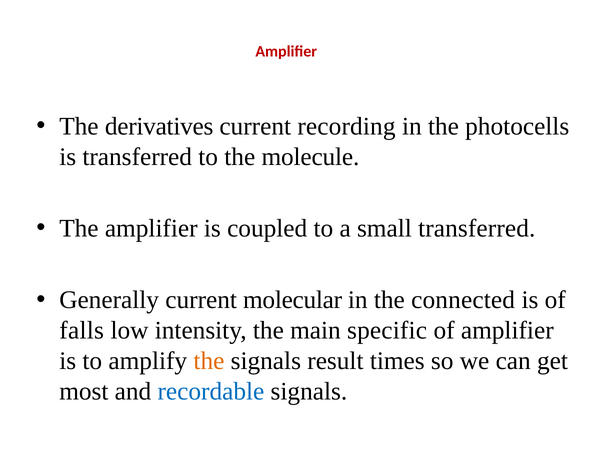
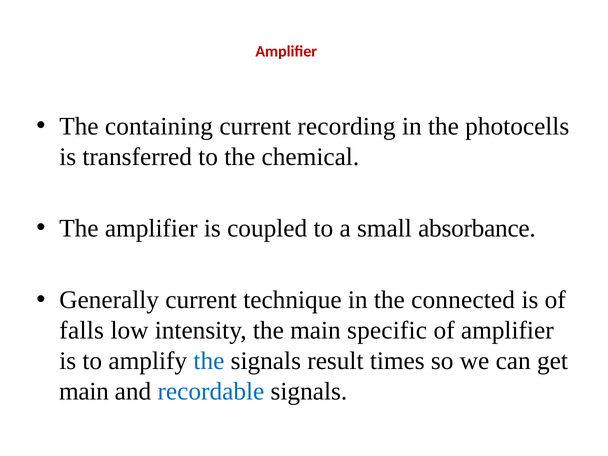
derivatives: derivatives -> containing (159, 126)
molecule: molecule -> chemical (310, 157)
small transferred: transferred -> absorbance (477, 228)
molecular: molecular -> technique (292, 300)
the colour: orange -> blue (209, 361)
most: most -> main (84, 391)
